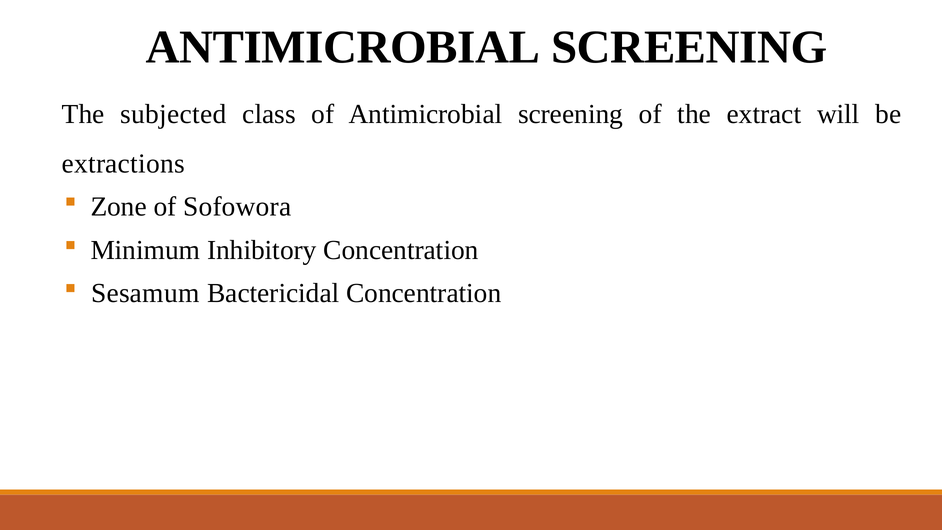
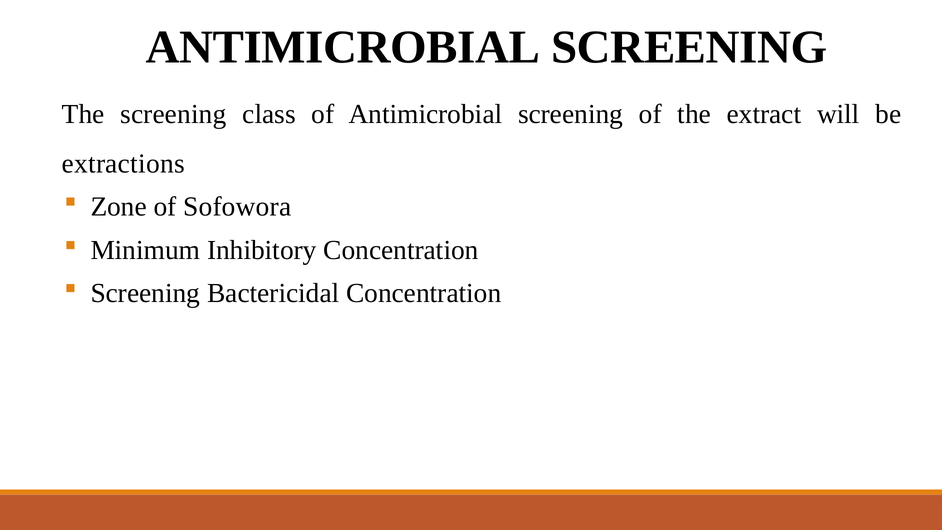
The subjected: subjected -> screening (173, 114)
Sesamum: Sesamum -> Screening (145, 293)
